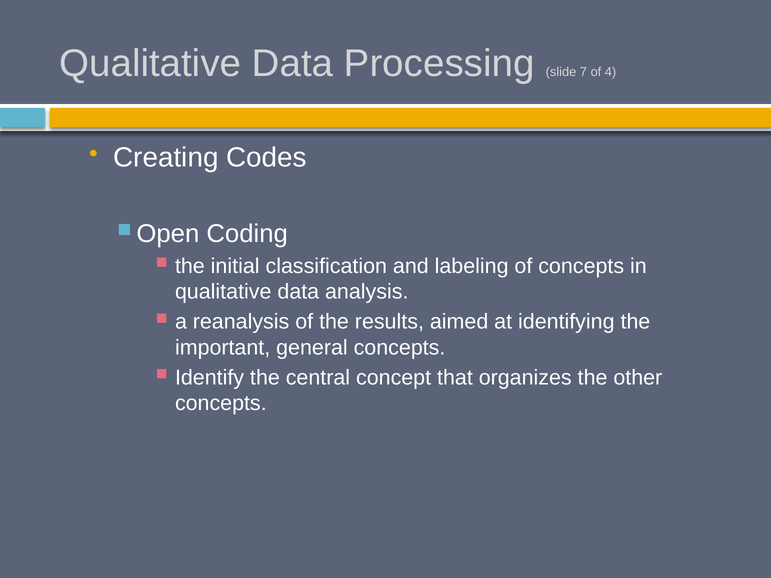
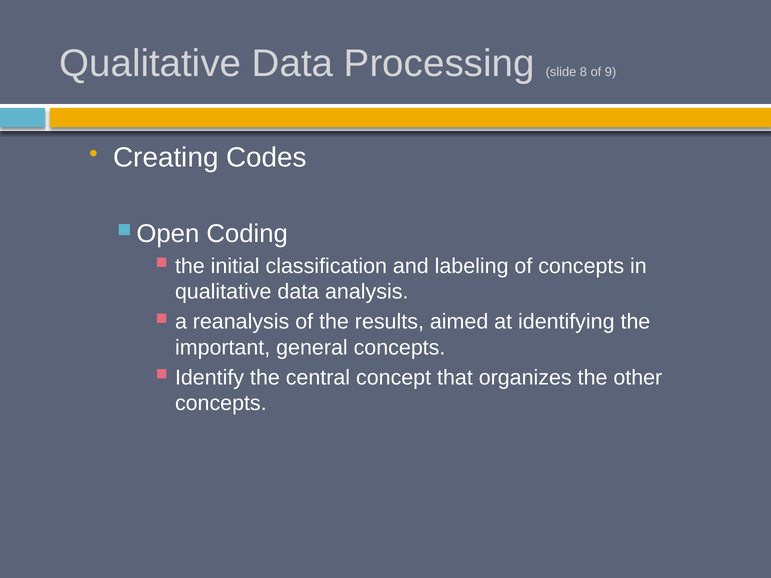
7: 7 -> 8 (583, 72)
4: 4 -> 9 (611, 72)
